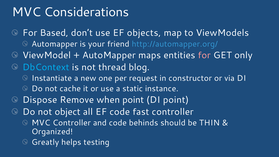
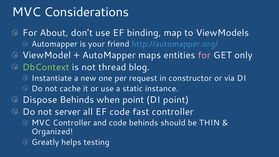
Based: Based -> About (54, 33)
objects: objects -> binding (144, 33)
DbContext colour: light blue -> light green (46, 67)
Dispose Remove: Remove -> Behinds (77, 100)
object: object -> server (68, 112)
